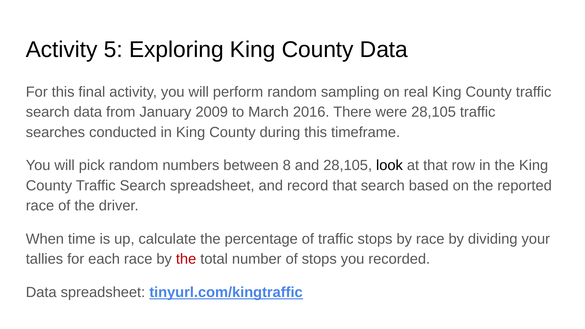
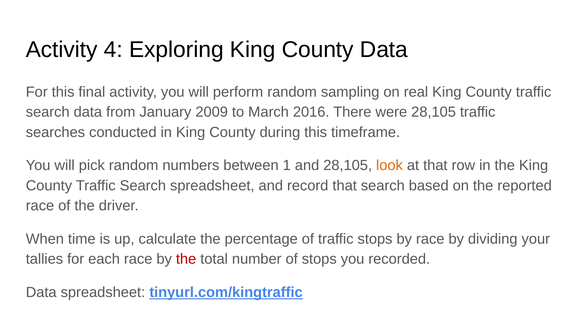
5: 5 -> 4 (113, 50)
8: 8 -> 1 (287, 166)
look colour: black -> orange (389, 166)
